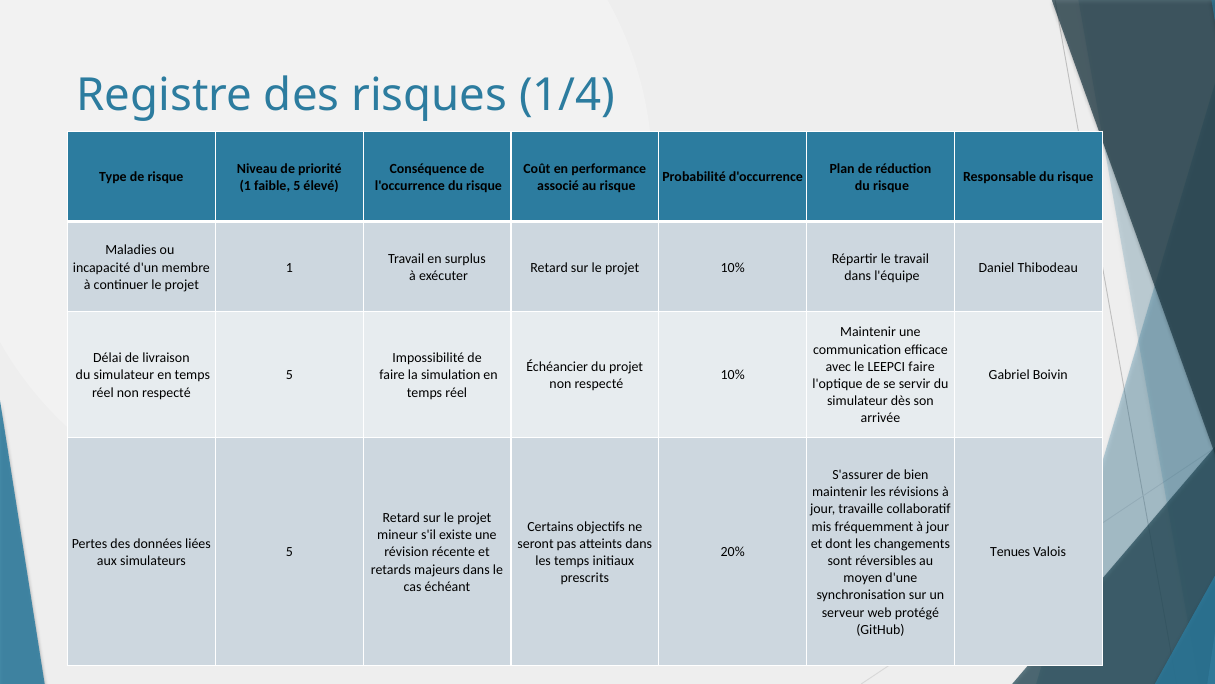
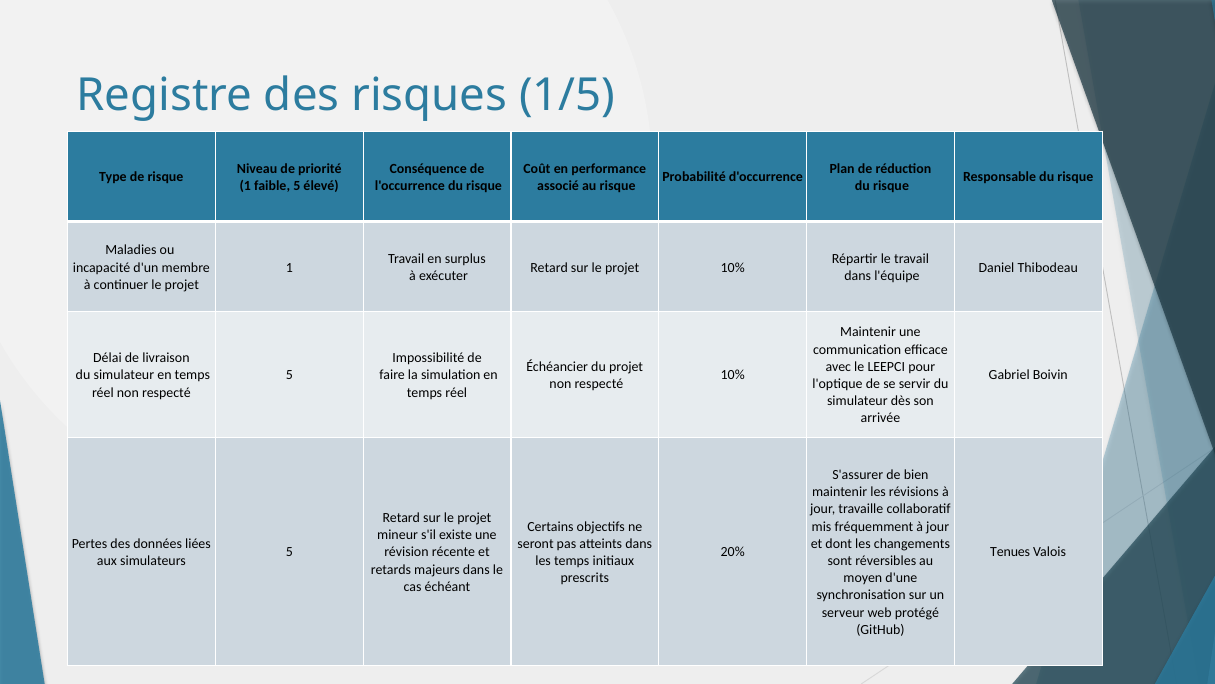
1/4: 1/4 -> 1/5 (567, 96)
LEEPCI faire: faire -> pour (922, 366)
